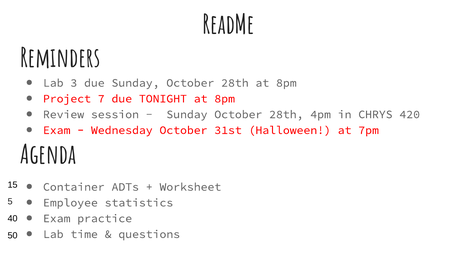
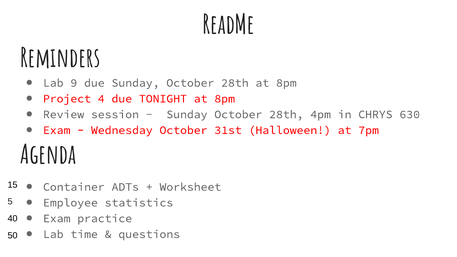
3: 3 -> 9 (74, 83)
7: 7 -> 4 (101, 99)
420: 420 -> 630 (410, 114)
